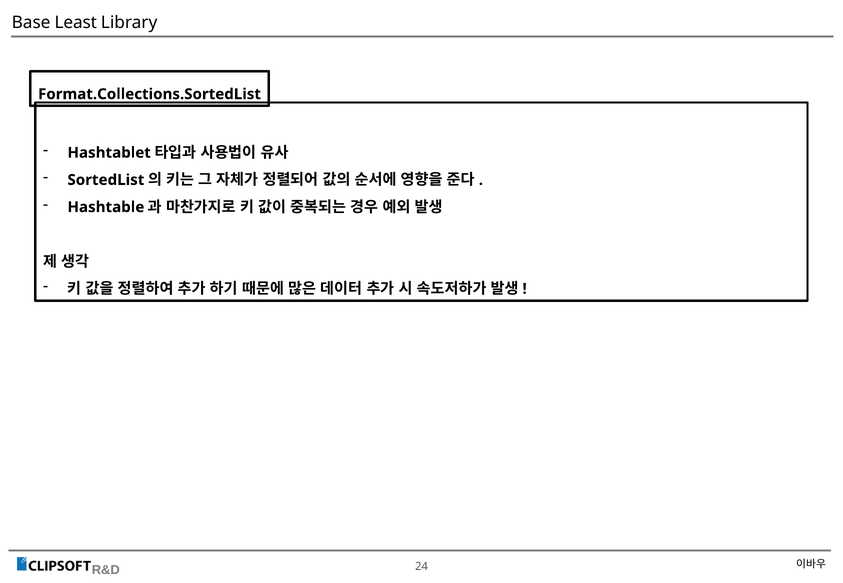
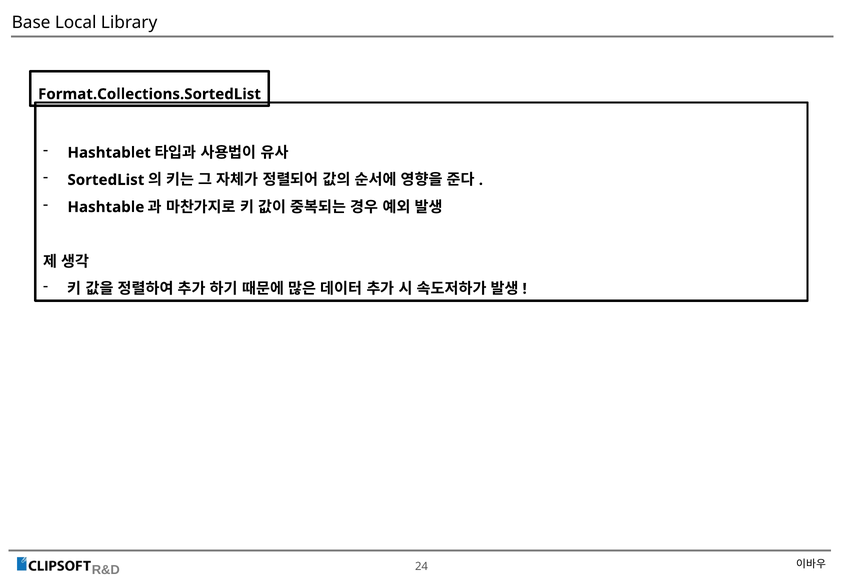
Least: Least -> Local (76, 23)
